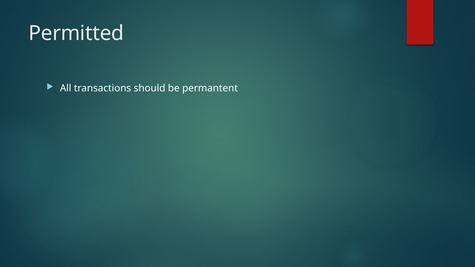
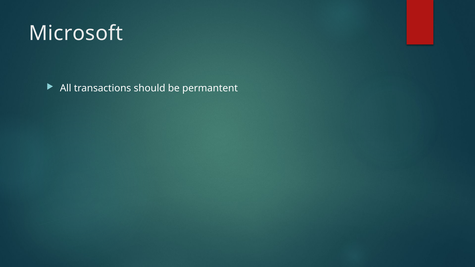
Permitted: Permitted -> Microsoft (76, 33)
